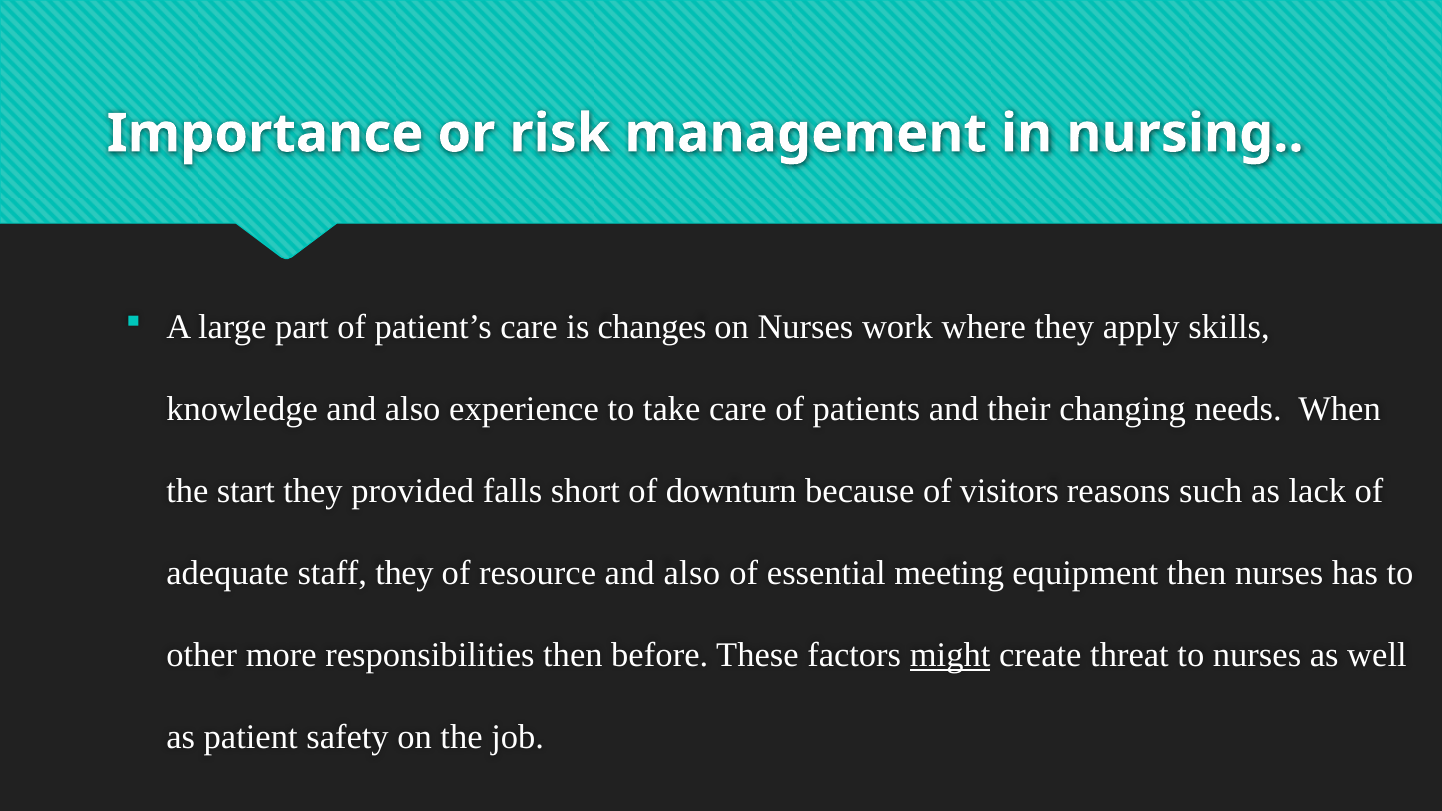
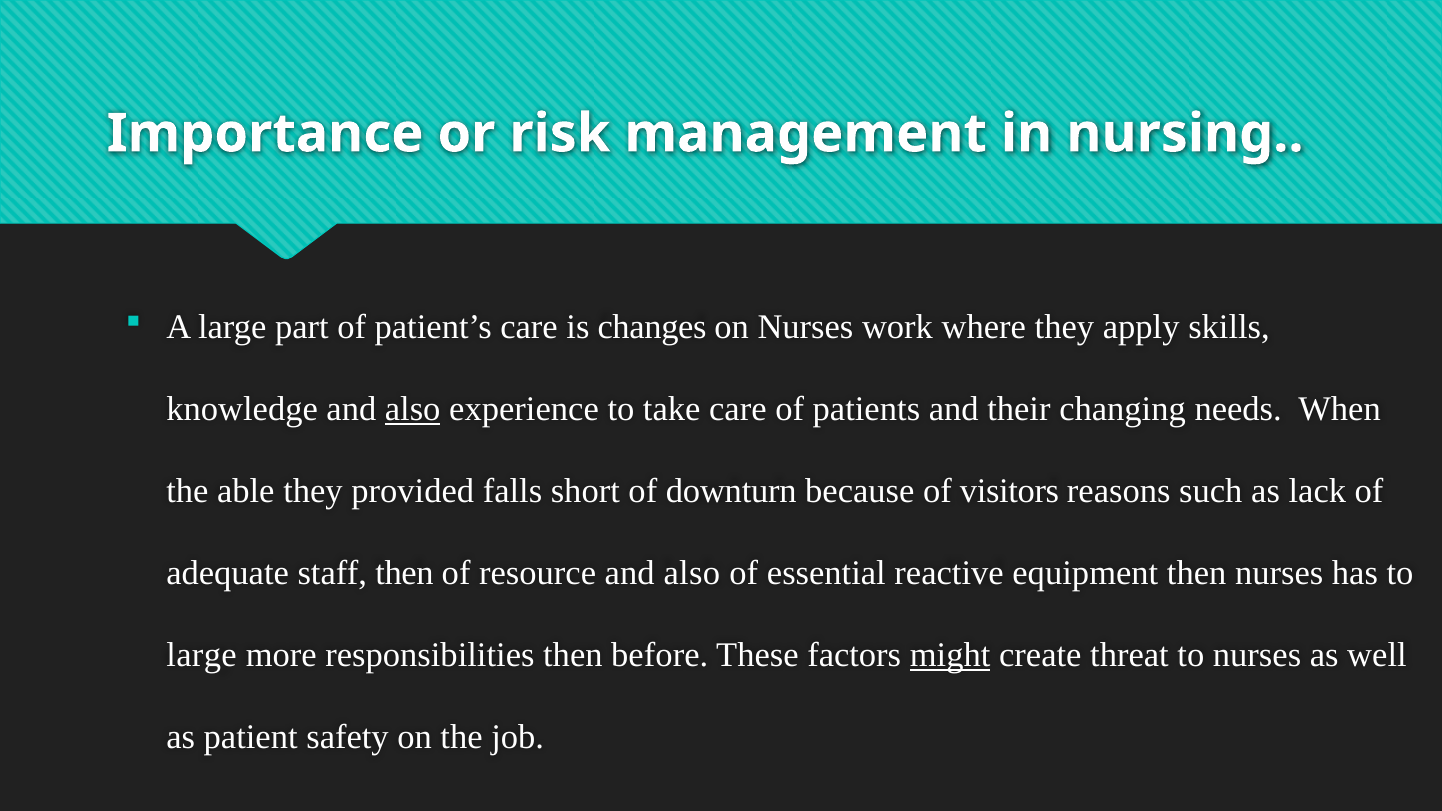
also underline: none -> present (413, 410)
start: start -> able (246, 492)
staff they: they -> then (404, 574)
meeting: meeting -> reactive (949, 574)
other: other -> large (202, 656)
